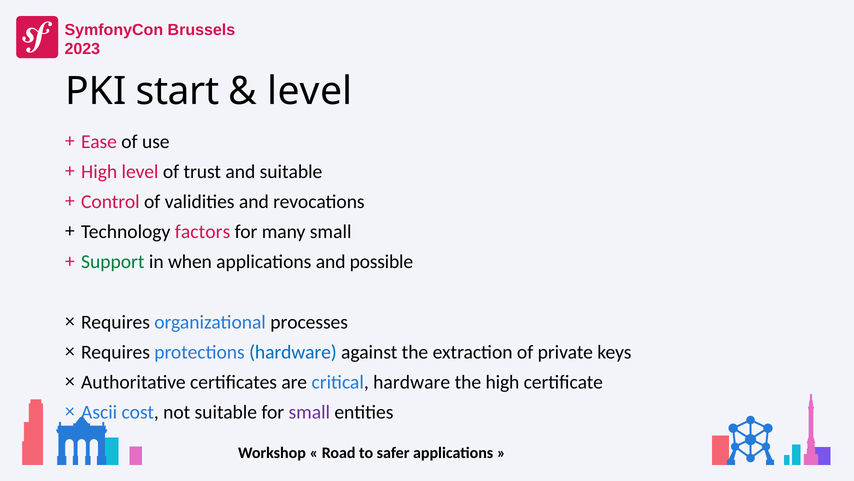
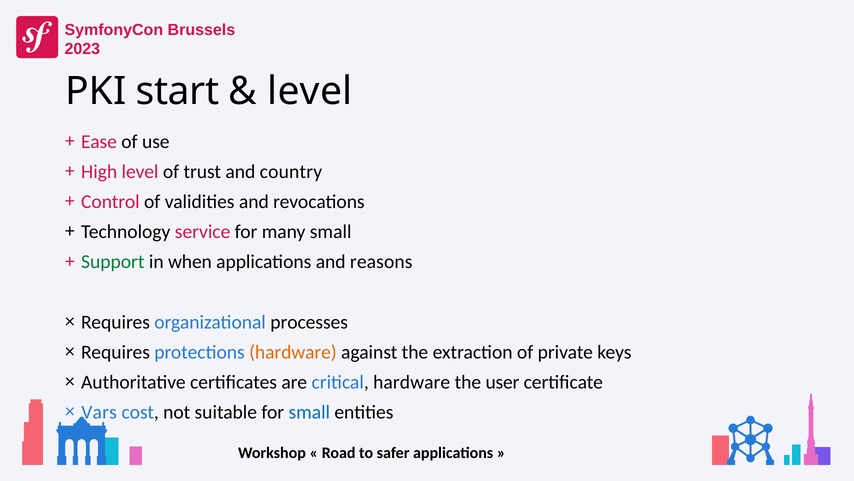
and suitable: suitable -> country (291, 172)
factors: factors -> service (203, 232)
possible: possible -> reasons (381, 262)
hardware colour: blue -> orange (293, 352)
the high: high -> user (502, 382)
Ascii: Ascii -> Vars (99, 412)
small colour: purple -> blue (309, 412)
